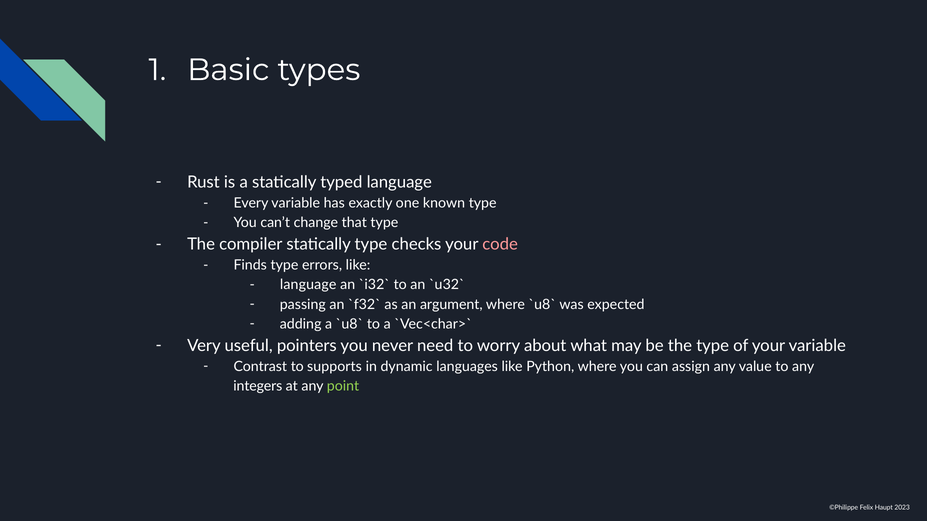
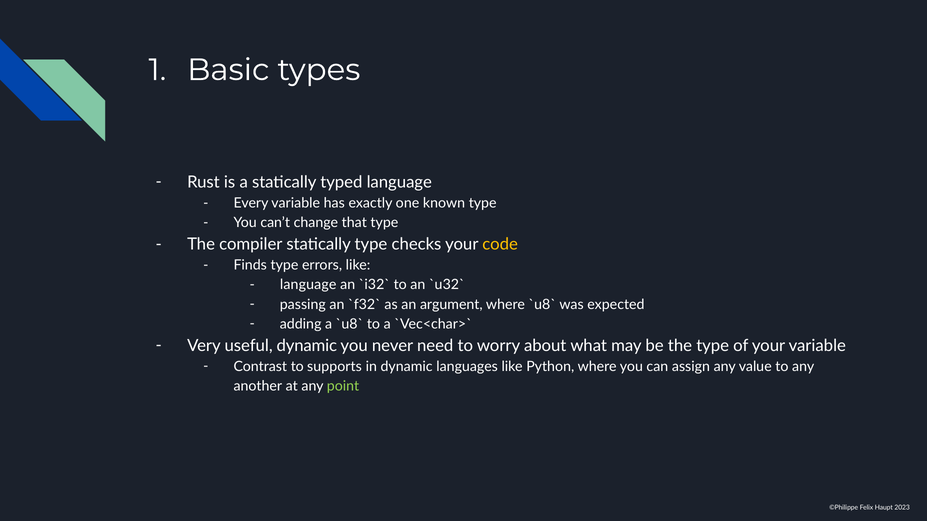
code colour: pink -> yellow (500, 245)
useful pointers: pointers -> dynamic (307, 346)
integers: integers -> another (258, 386)
